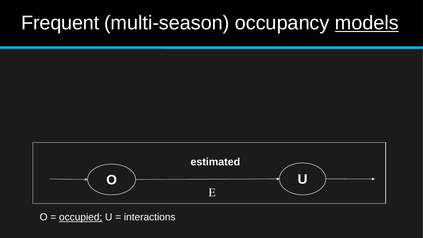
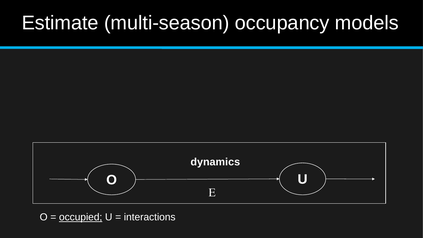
Frequent: Frequent -> Estimate (60, 23)
models underline: present -> none (367, 23)
estimated: estimated -> dynamics (215, 162)
